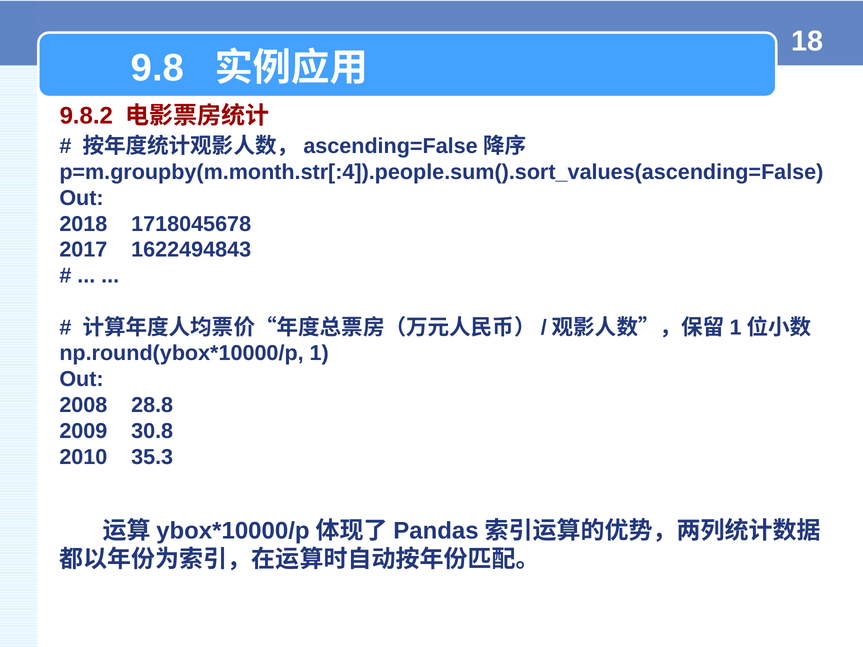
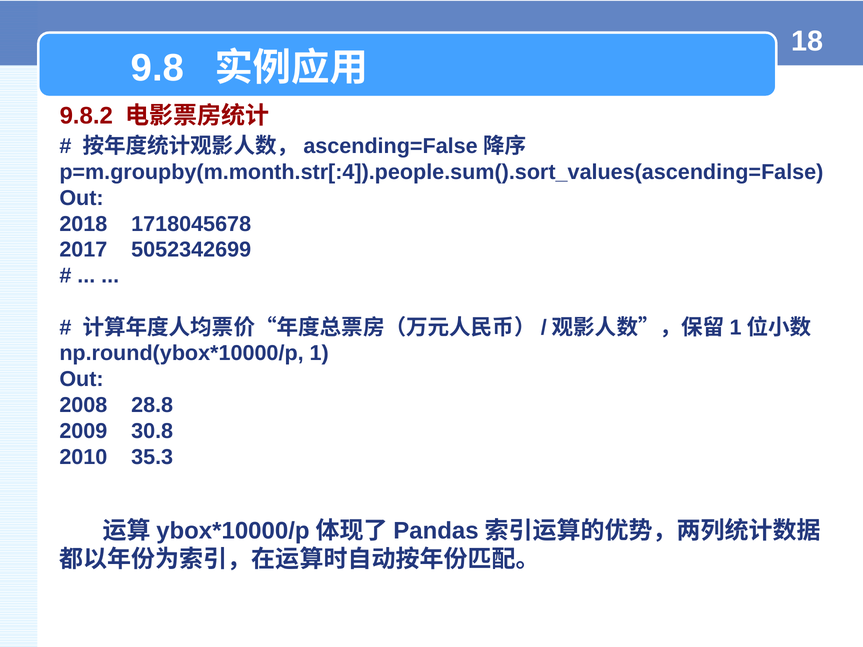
1622494843: 1622494843 -> 5052342699 (191, 250)
